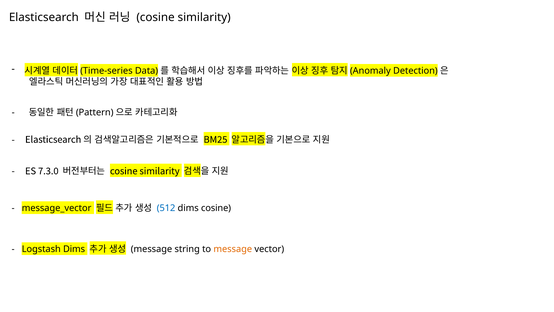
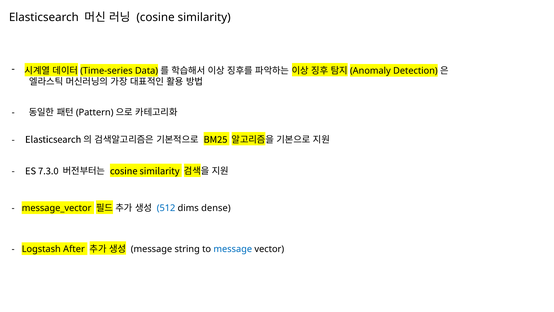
dims cosine: cosine -> dense (216, 208)
Logstash Dims: Dims -> After (74, 249)
message colour: orange -> blue (233, 249)
